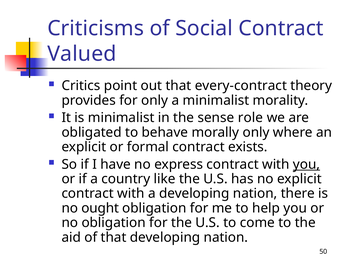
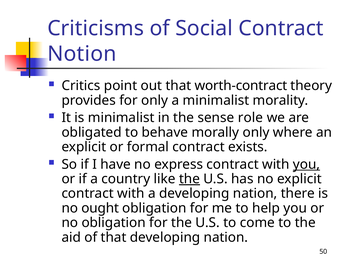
Valued: Valued -> Notion (82, 54)
every-contract: every-contract -> worth-contract (241, 86)
the underline: none -> present (189, 179)
